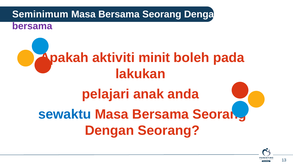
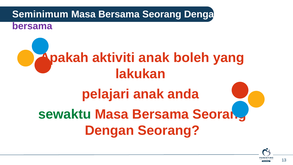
aktiviti minit: minit -> anak (154, 58)
pada: pada -> yang (229, 58)
sewaktu colour: blue -> green (65, 114)
